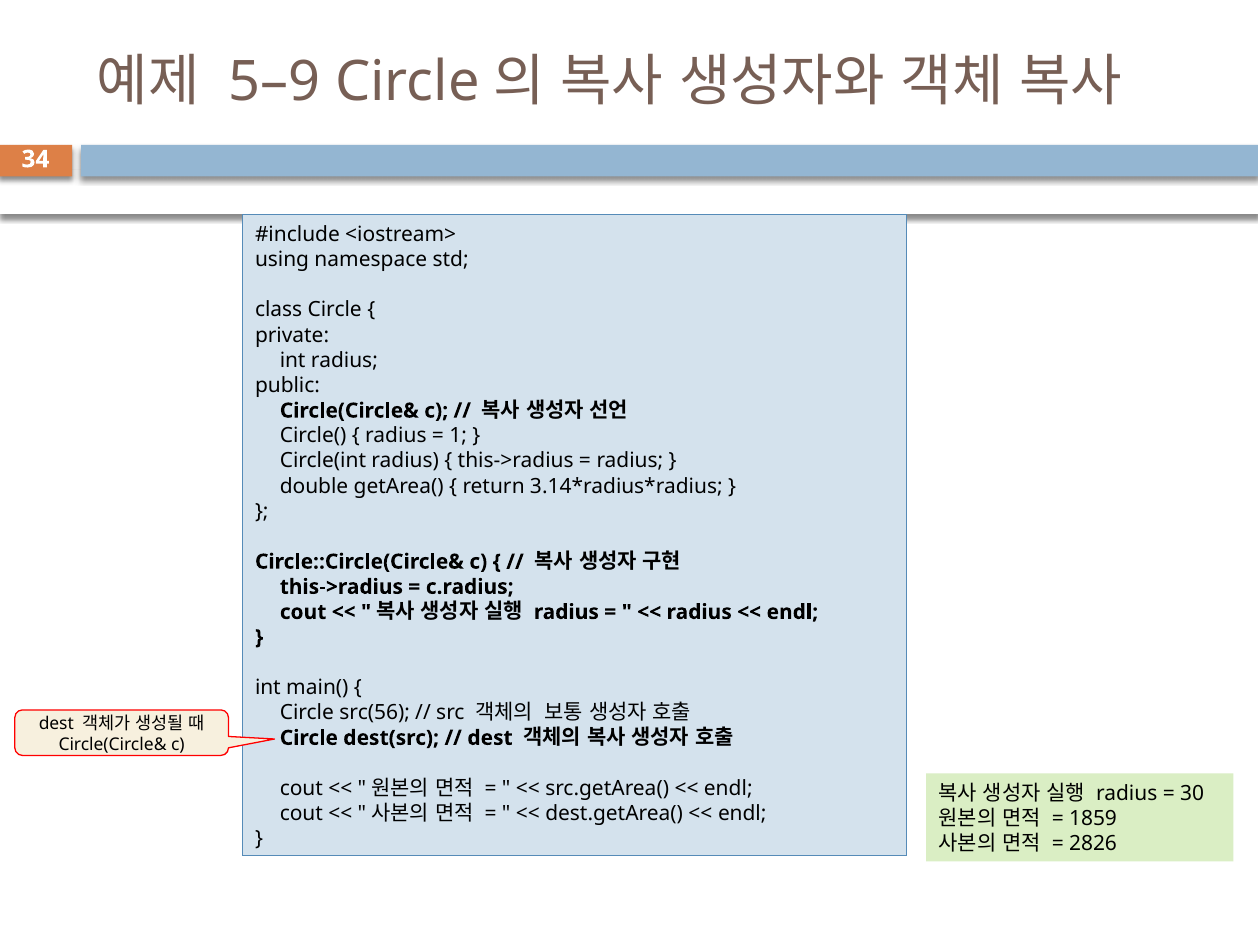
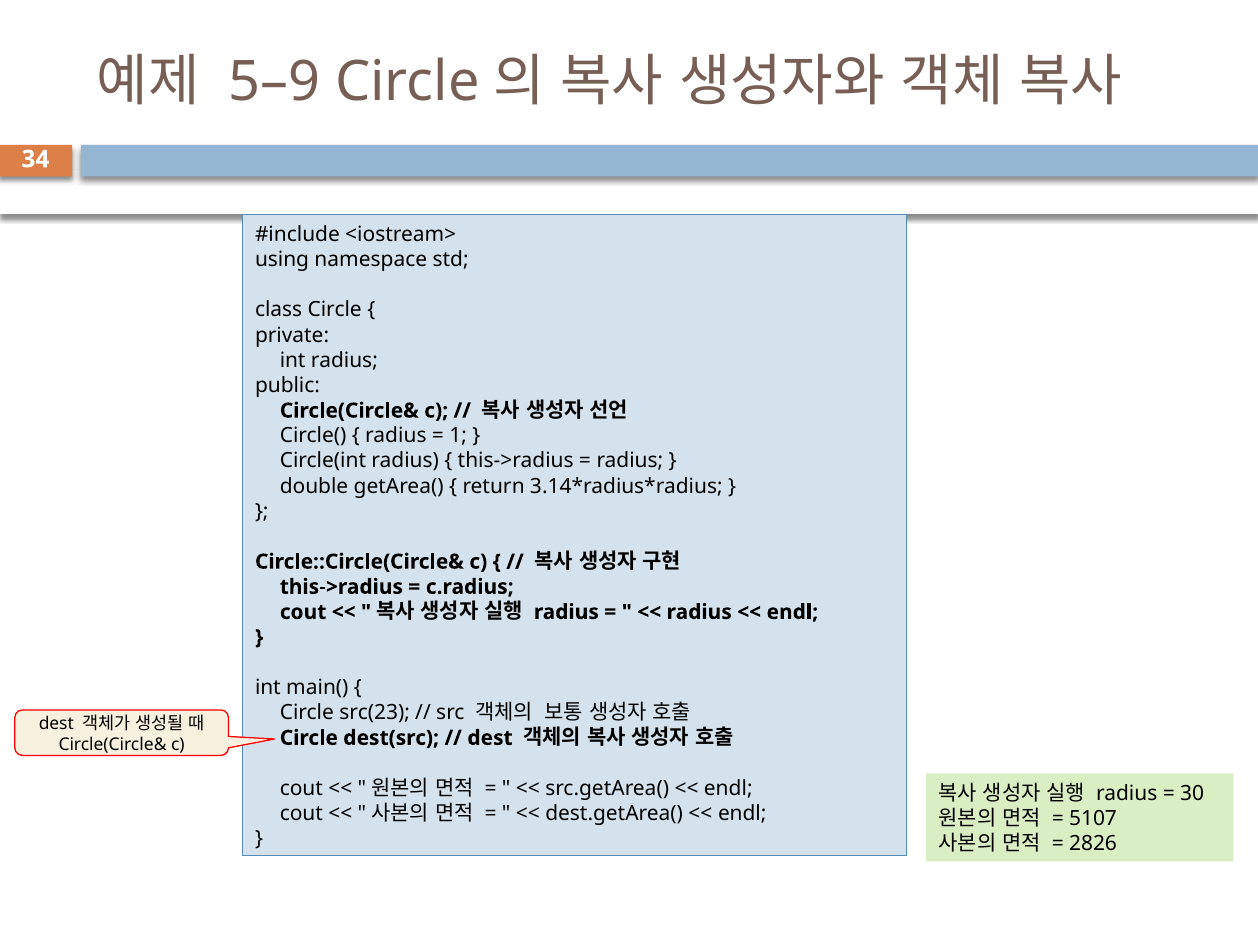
src(56: src(56 -> src(23 (375, 712)
1859: 1859 -> 5107 (1093, 818)
